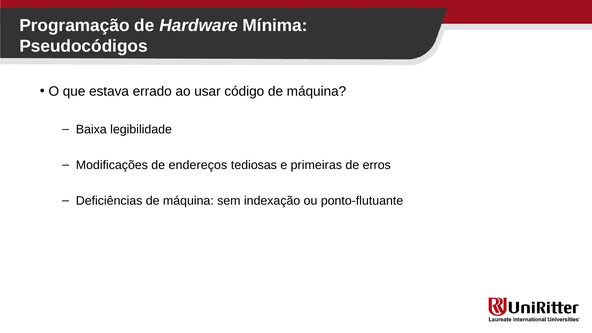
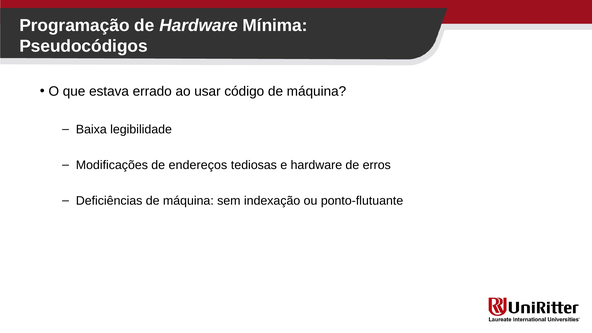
e primeiras: primeiras -> hardware (316, 165)
